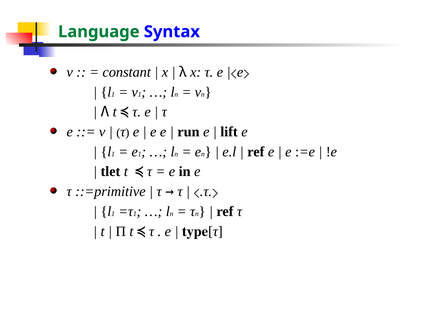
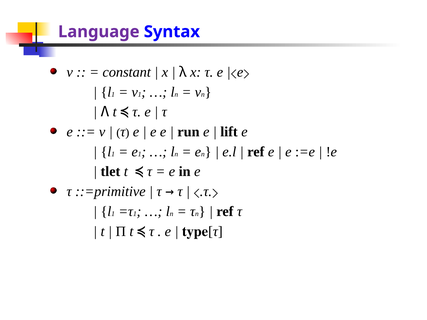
Language colour: green -> purple (99, 32)
